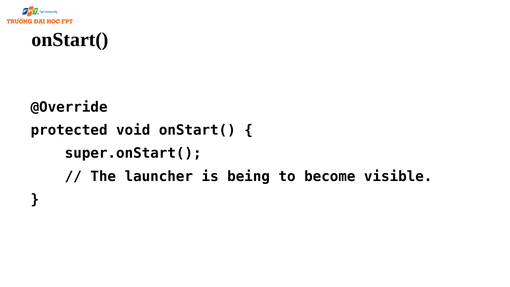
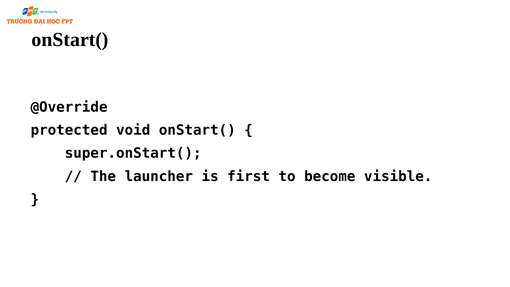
being: being -> first (249, 176)
